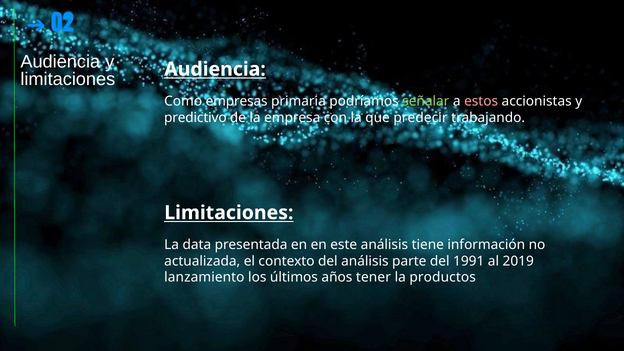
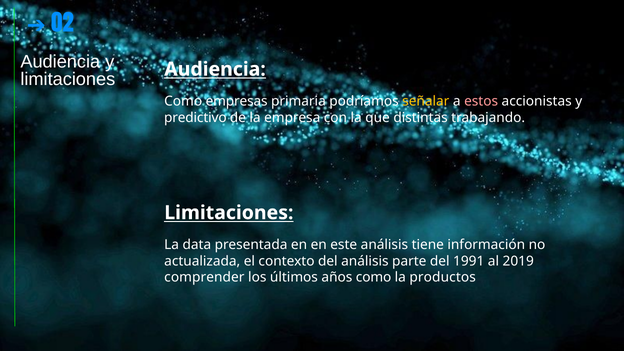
señalar colour: light green -> yellow (426, 101)
predecir: predecir -> distintas (421, 118)
lanzamiento: lanzamiento -> comprender (204, 277)
años tener: tener -> como (374, 277)
